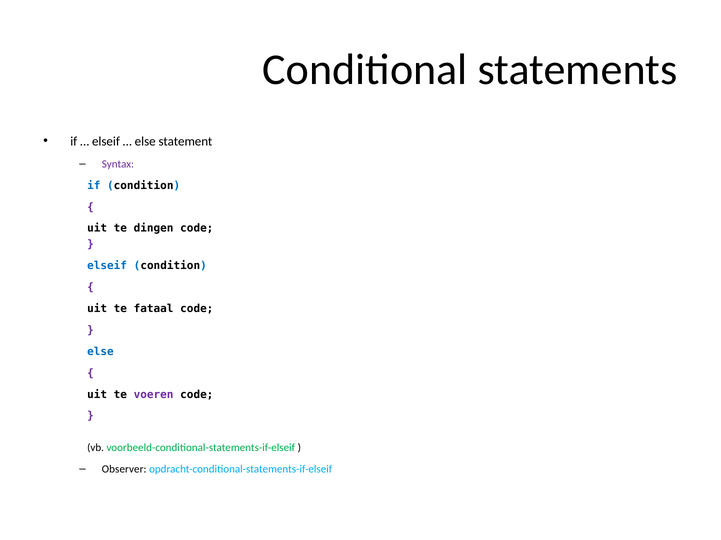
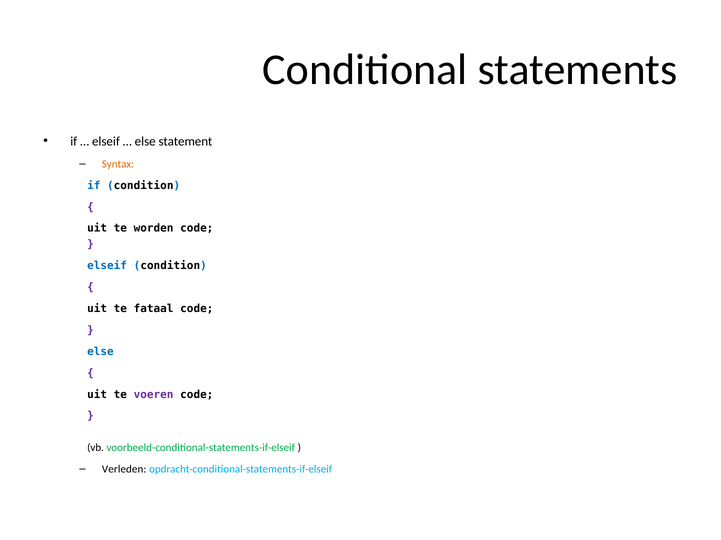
Syntax colour: purple -> orange (118, 164)
dingen: dingen -> worden (154, 229)
Observer: Observer -> Verleden (124, 470)
